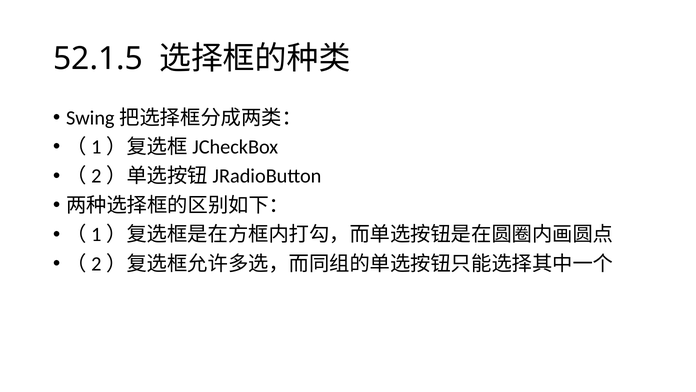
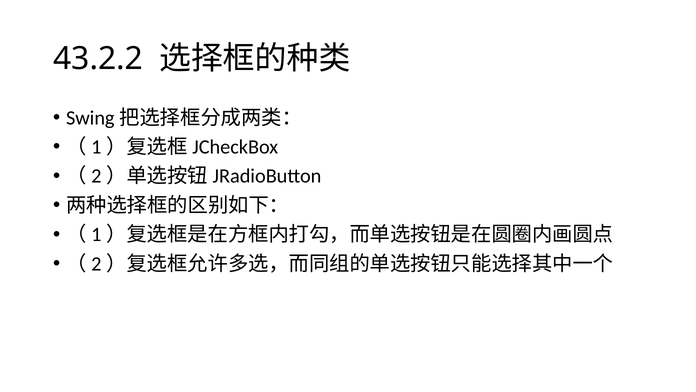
52.1.5: 52.1.5 -> 43.2.2 (98, 58)
